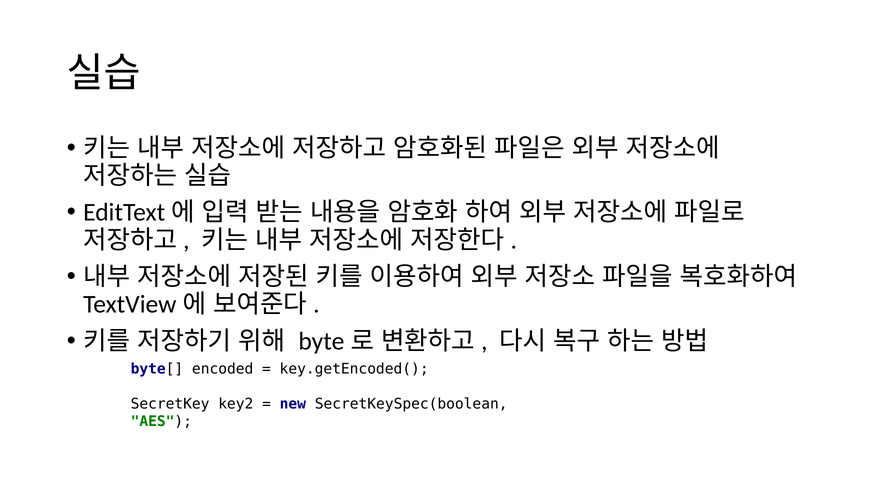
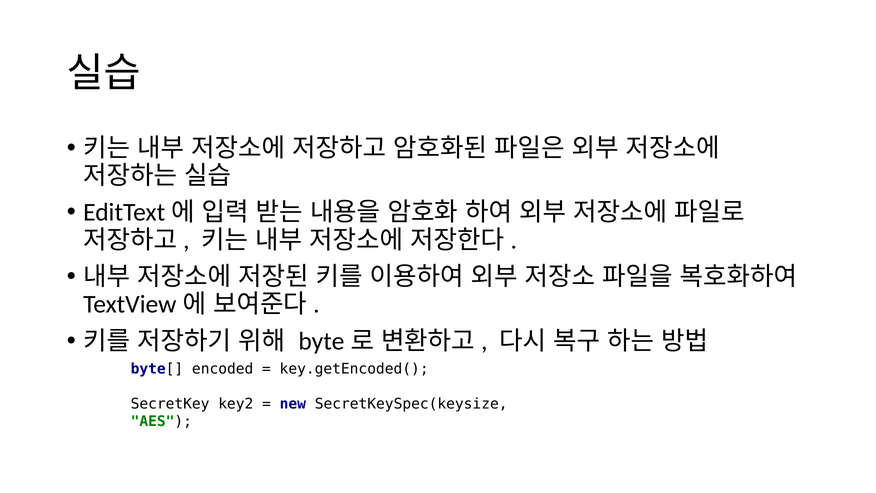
SecretKeySpec(boolean: SecretKeySpec(boolean -> SecretKeySpec(keysize (411, 404)
